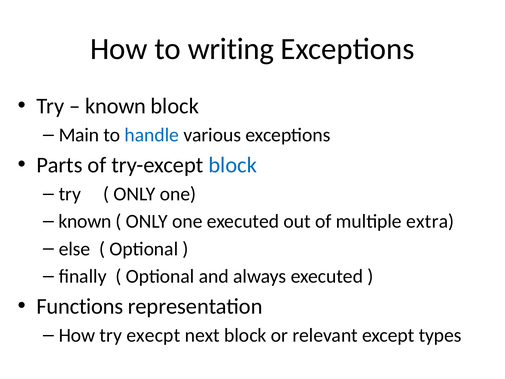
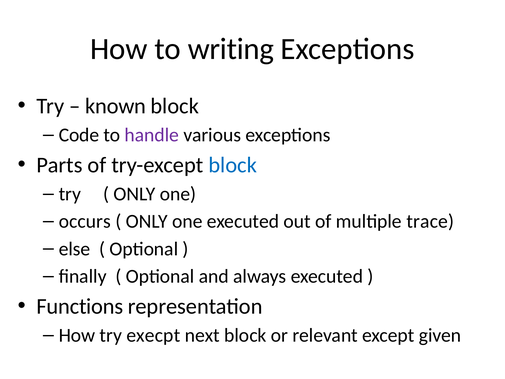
Main: Main -> Code (79, 135)
handle colour: blue -> purple (152, 135)
known: known -> occurs (85, 221)
extra: extra -> trace (430, 221)
types: types -> given (440, 335)
